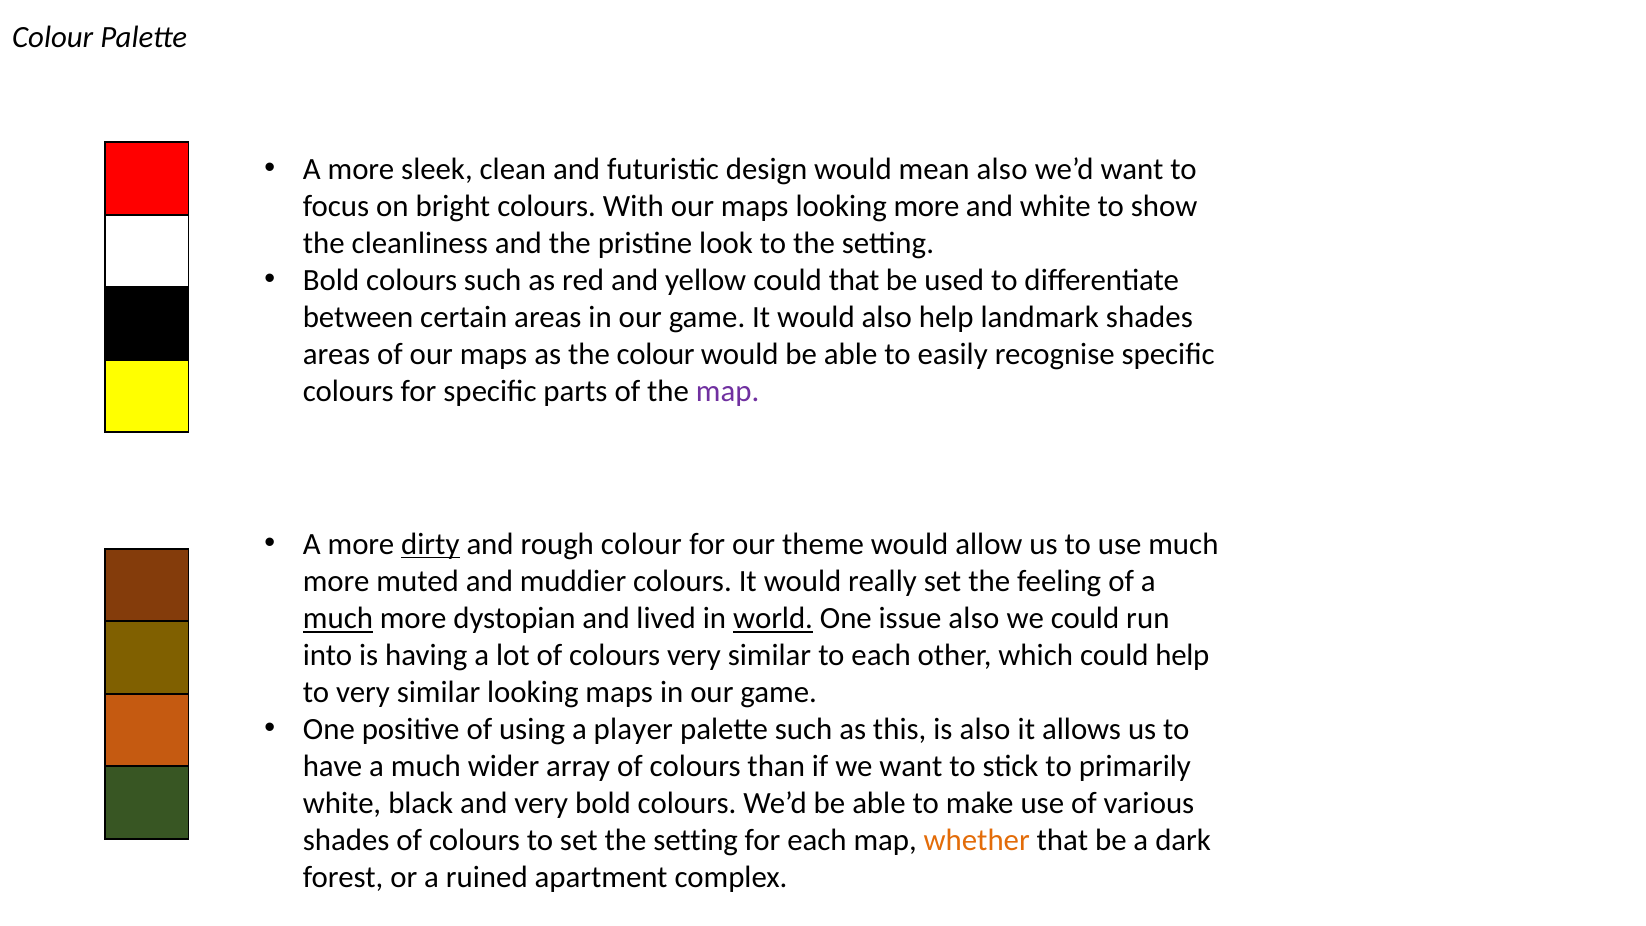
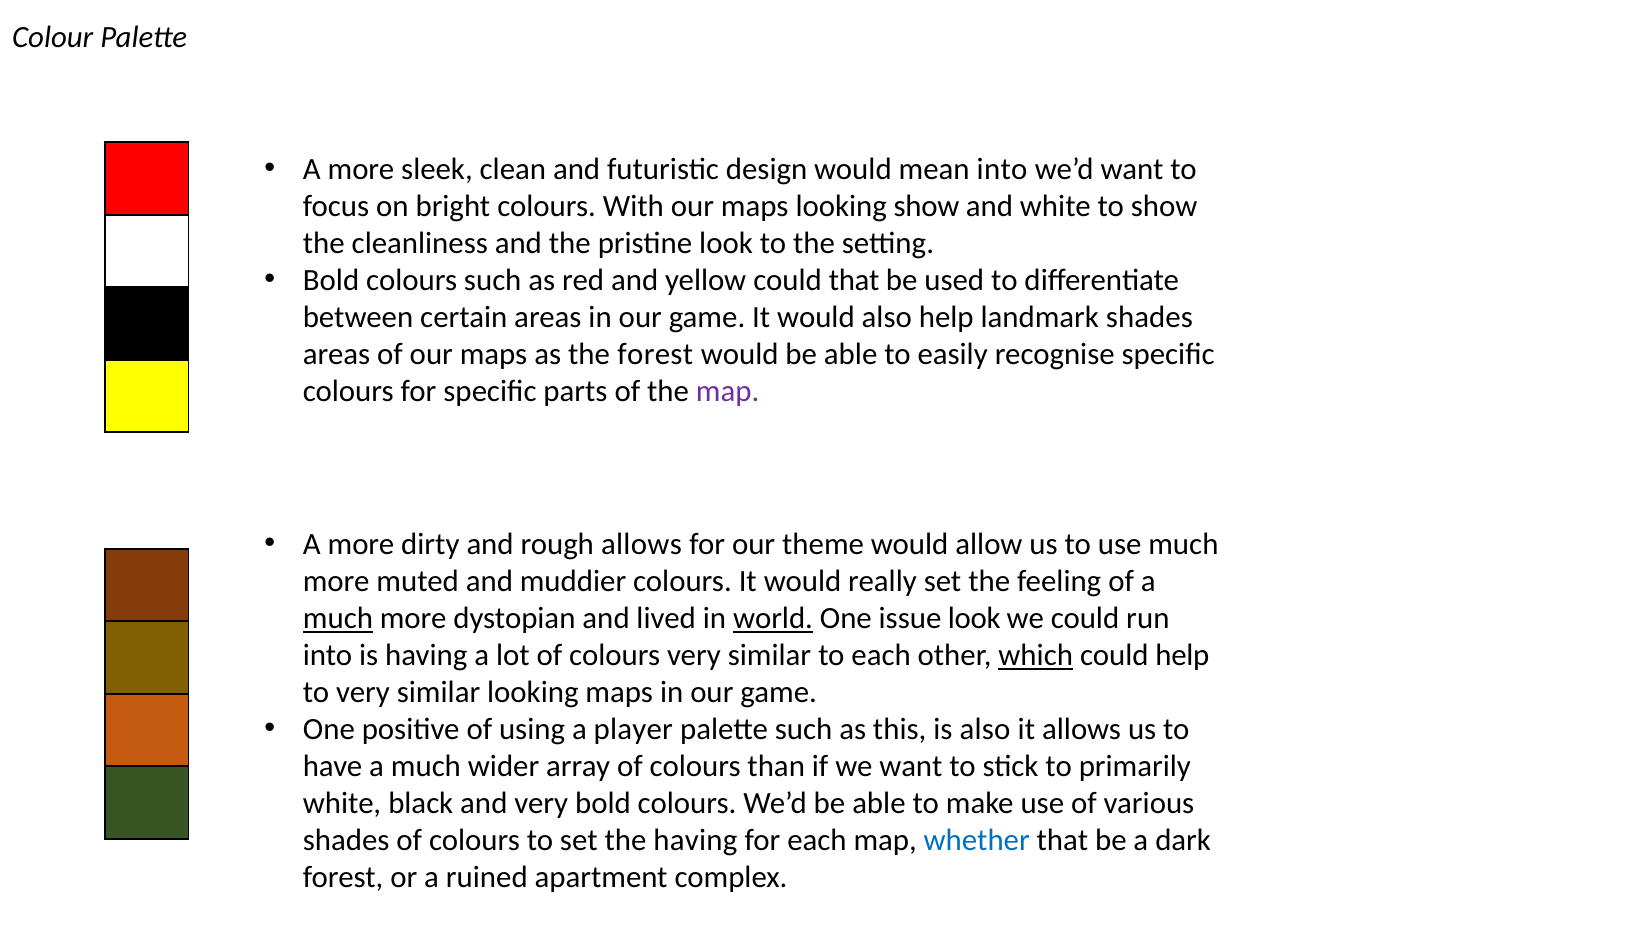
mean also: also -> into (1002, 169)
looking more: more -> show (927, 206)
the colour: colour -> forest (655, 354)
dirty underline: present -> none (430, 544)
rough colour: colour -> allows (641, 544)
issue also: also -> look (974, 618)
which underline: none -> present (1036, 655)
set the setting: setting -> having (695, 840)
whether colour: orange -> blue (977, 840)
